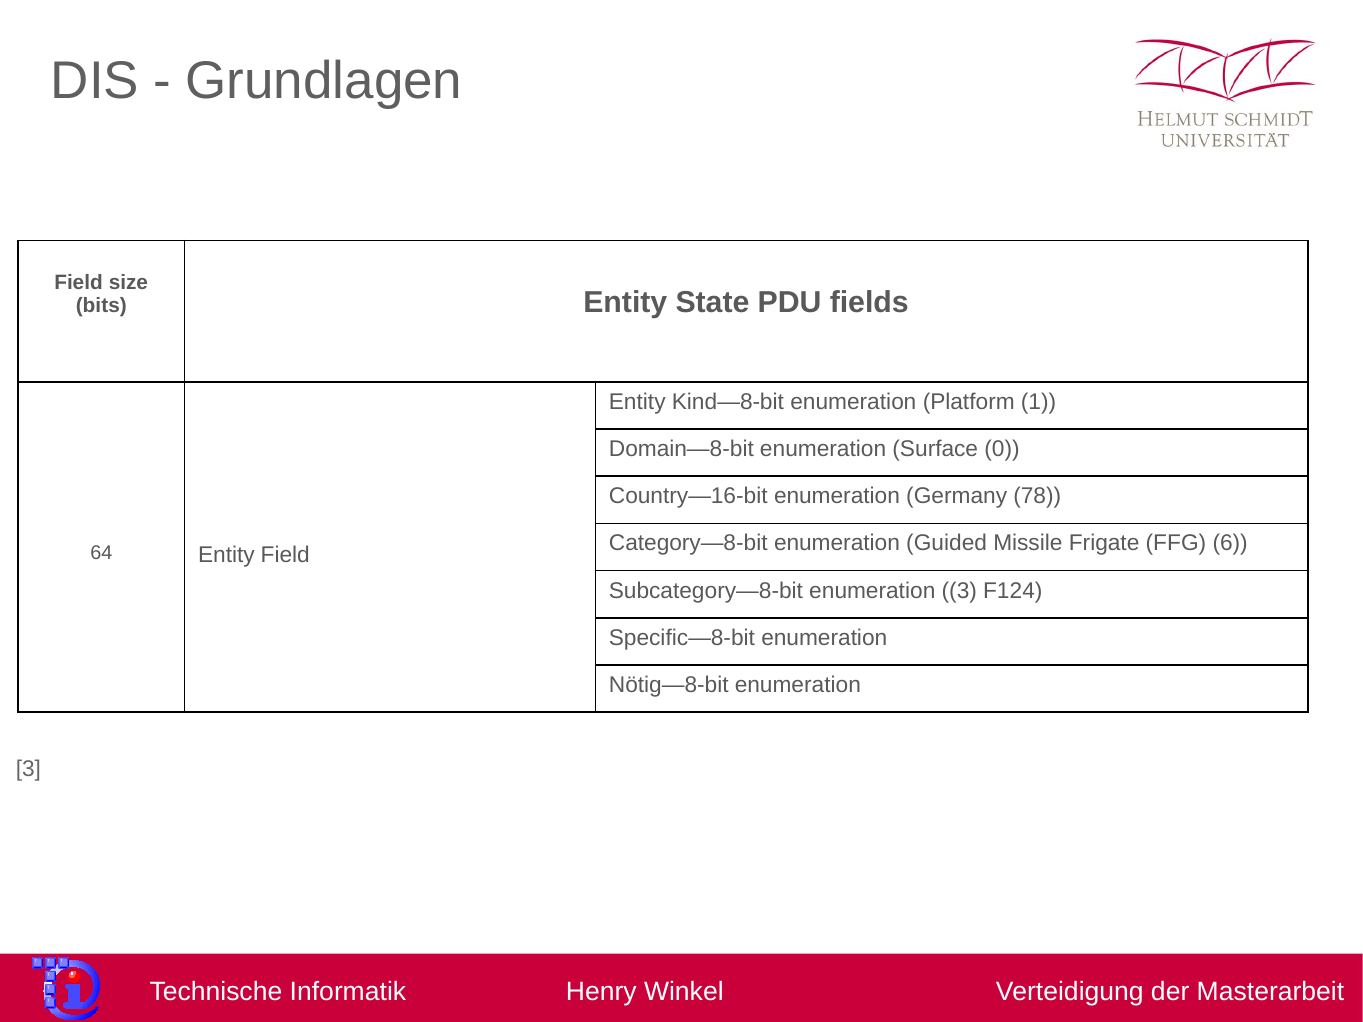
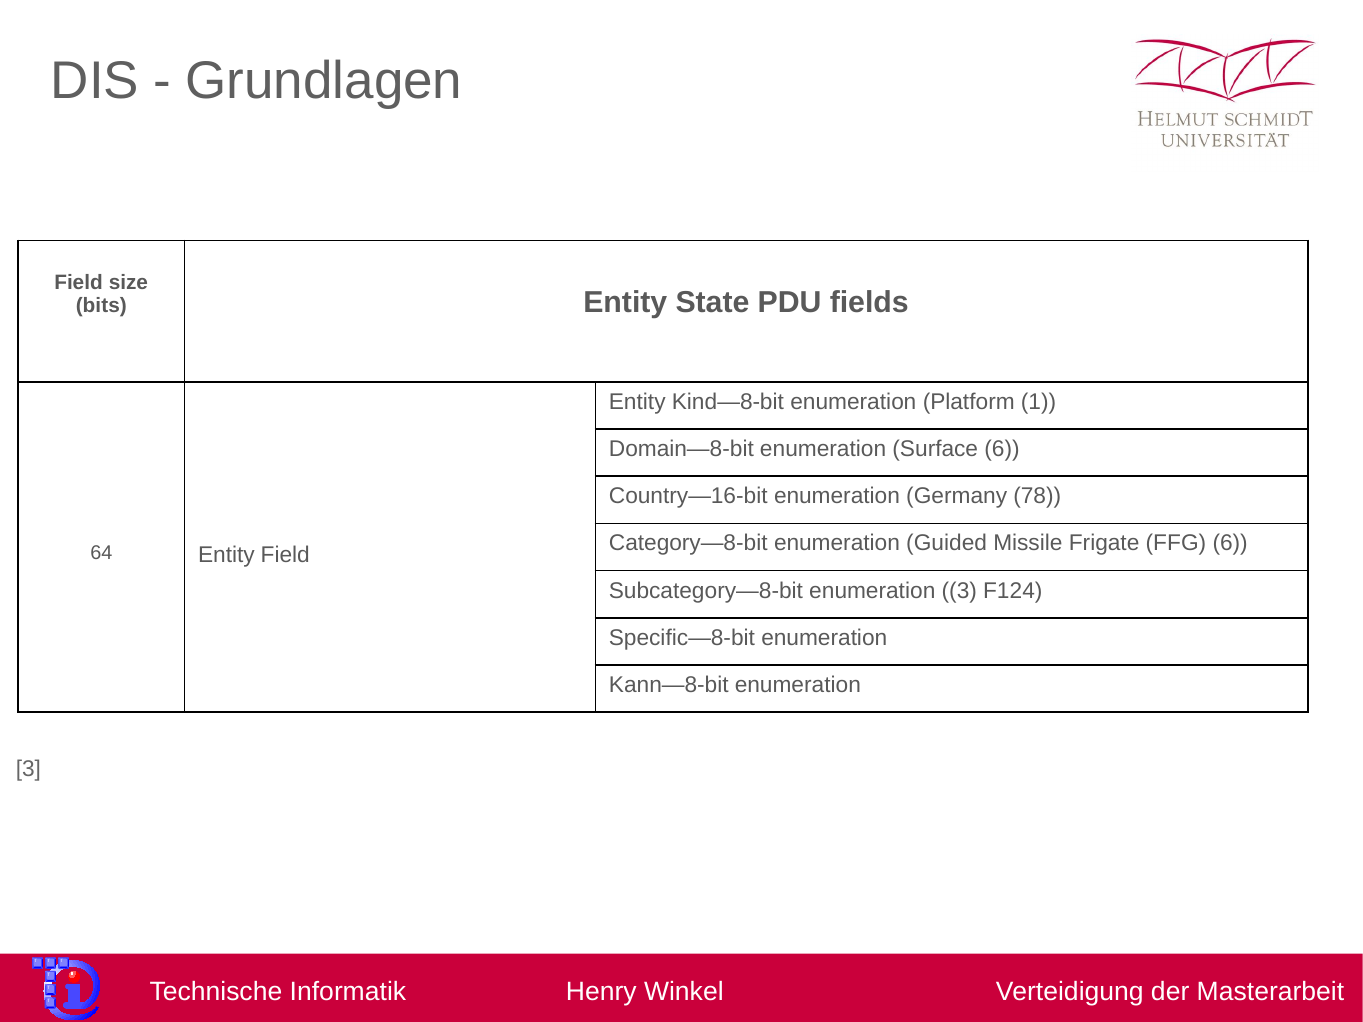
Surface 0: 0 -> 6 (1002, 449)
Nötig—8-bit: Nötig—8-bit -> Kann—8-bit (669, 685)
